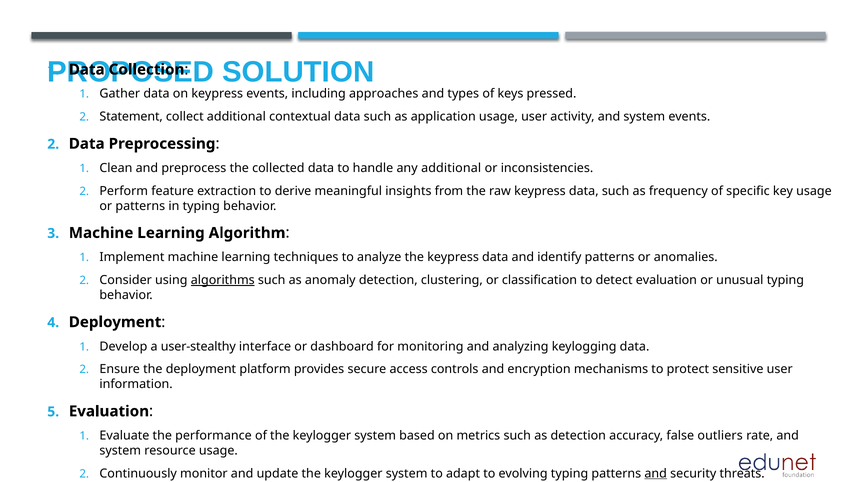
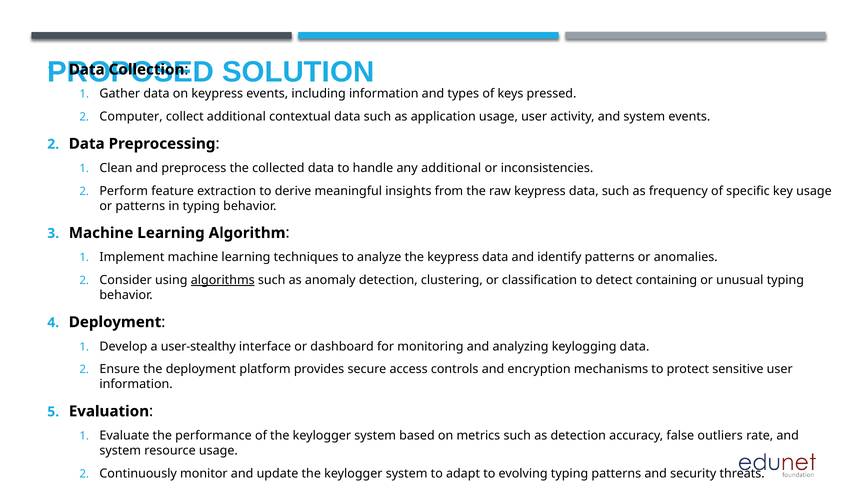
including approaches: approaches -> information (384, 94)
Statement: Statement -> Computer (131, 117)
detect evaluation: evaluation -> containing (666, 280)
and underline: present -> none (656, 474)
